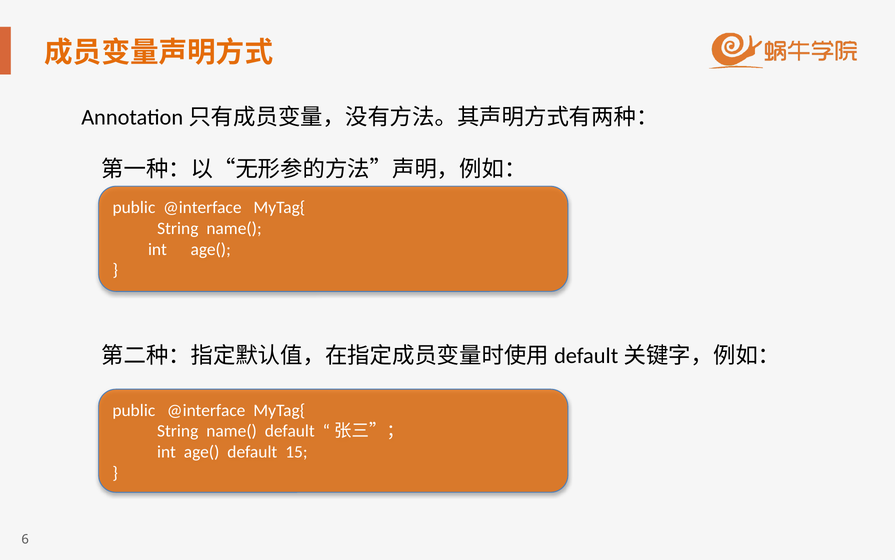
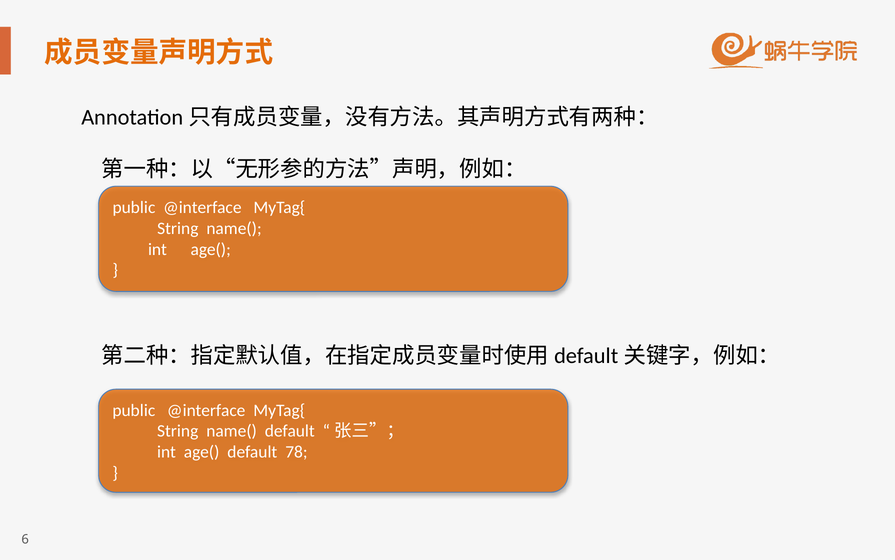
15: 15 -> 78 (296, 452)
